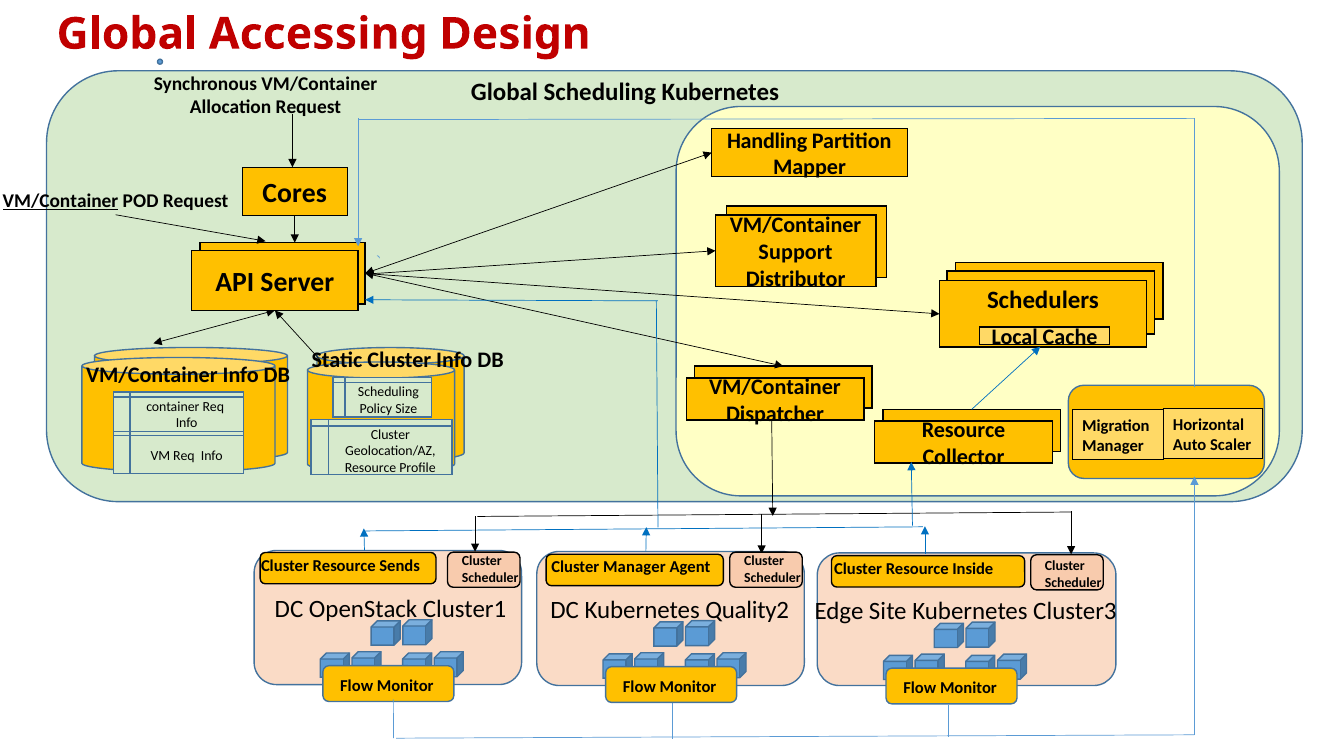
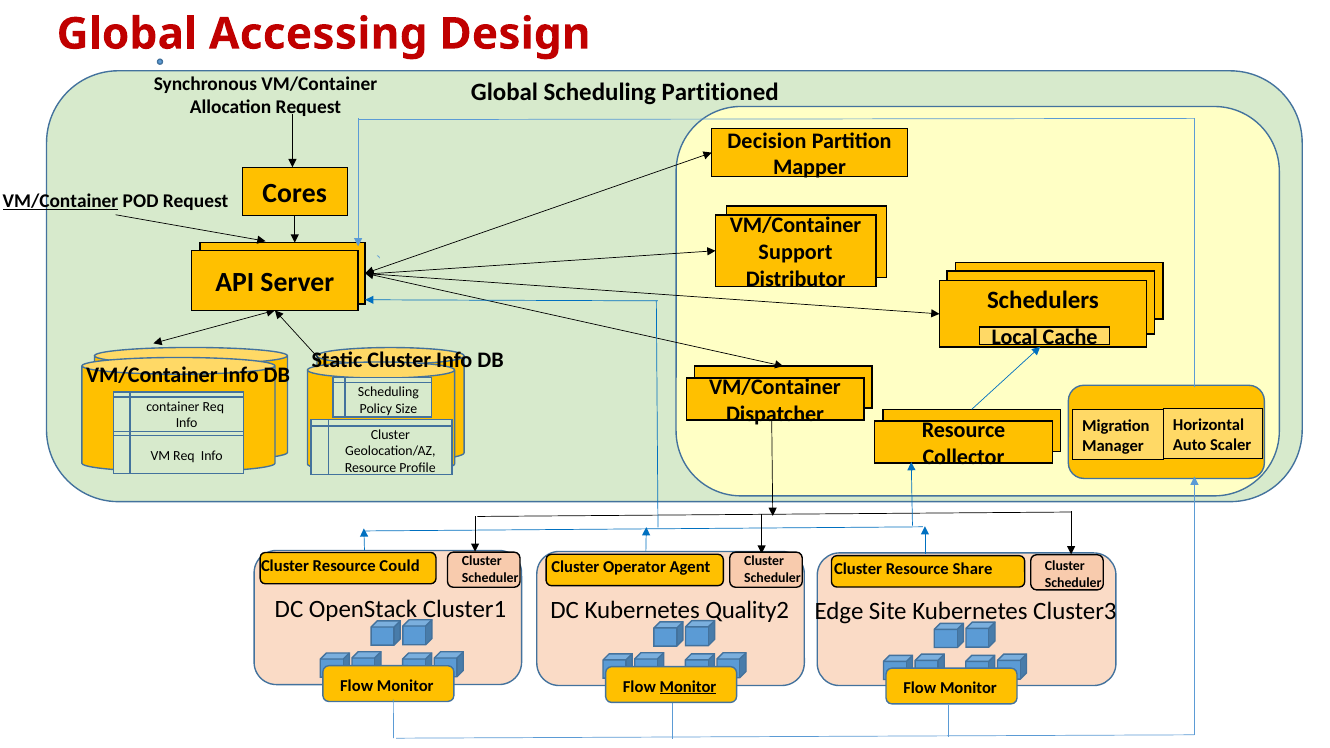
Scheduling Kubernetes: Kubernetes -> Partitioned (720, 93)
Handling: Handling -> Decision (767, 141)
Sends: Sends -> Could (400, 566)
Cluster Manager: Manager -> Operator (635, 567)
Inside: Inside -> Share (973, 569)
Monitor underline: none -> present (688, 687)
